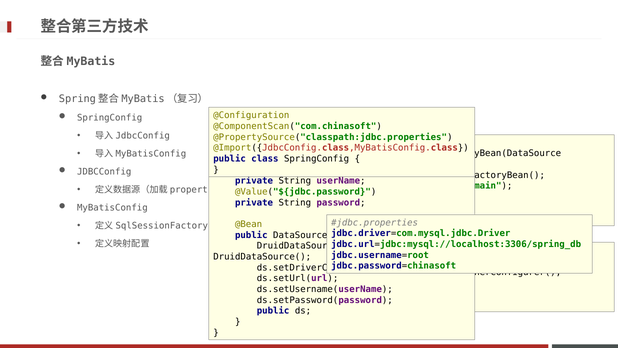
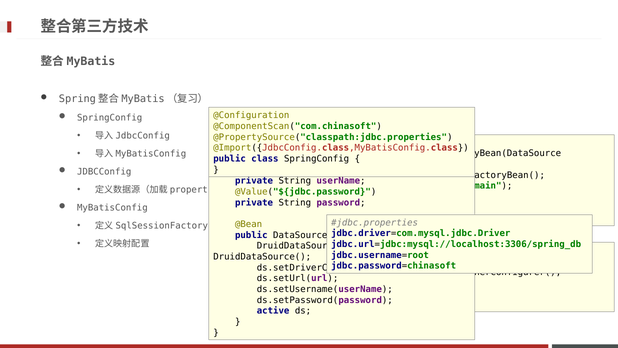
public: public -> active (273, 311)
